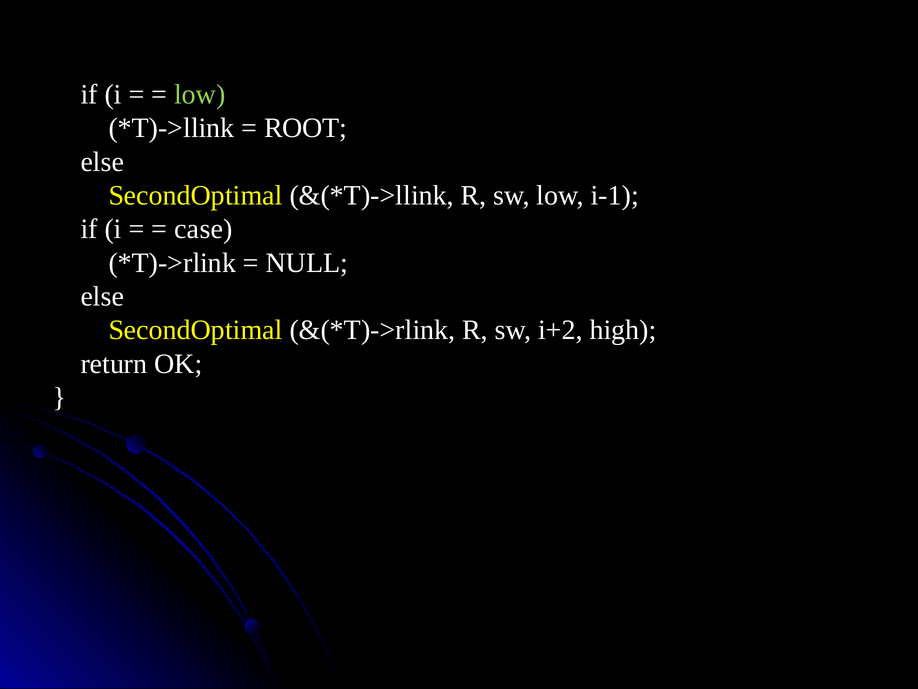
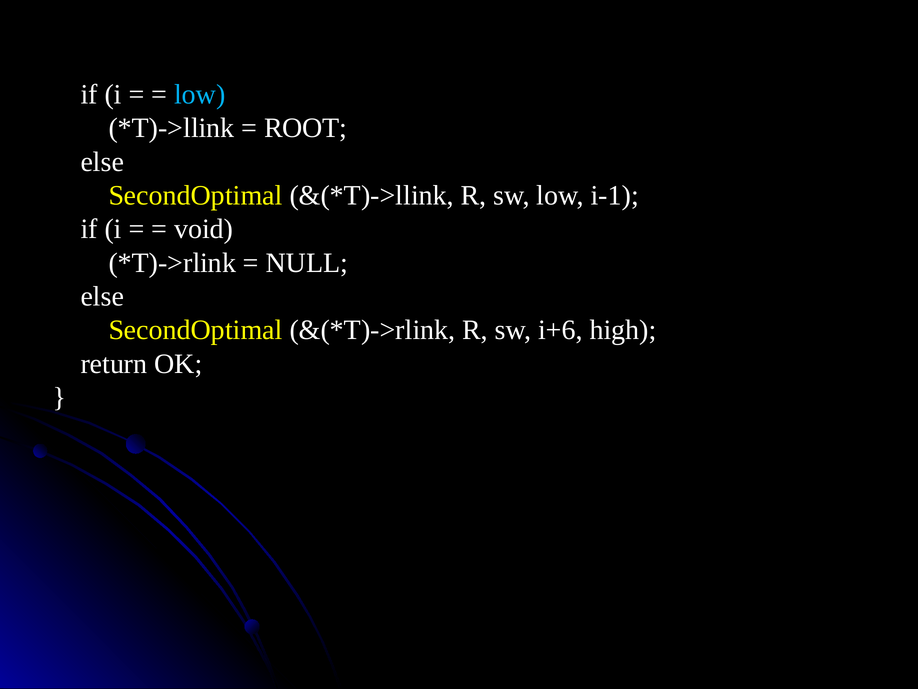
low colour: light green -> light blue (200, 94)
case: case -> void (204, 229)
i+2: i+2 -> i+6 (560, 330)
